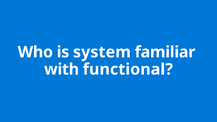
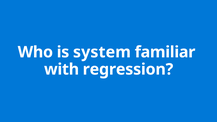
functional: functional -> regression (128, 69)
